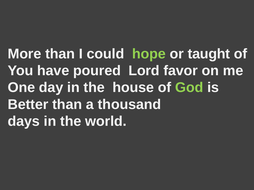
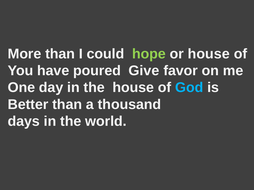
or taught: taught -> house (209, 54)
Lord: Lord -> Give (144, 71)
God colour: light green -> light blue (189, 88)
